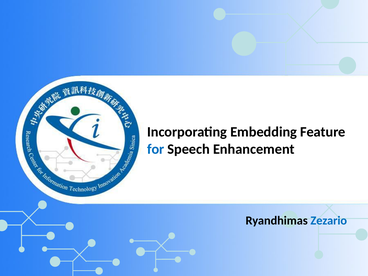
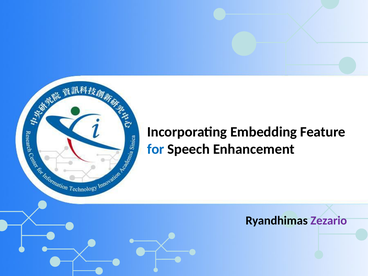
Zezario colour: blue -> purple (329, 220)
